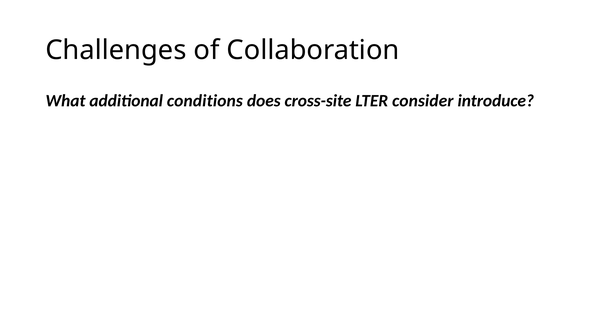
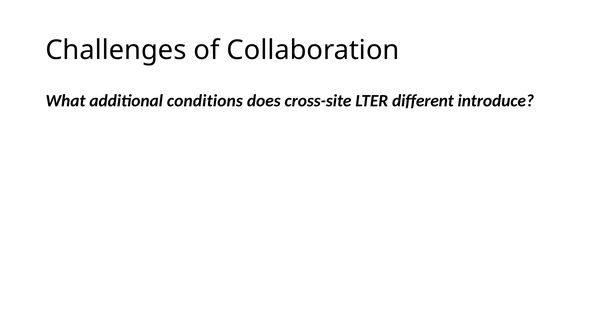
consider: consider -> different (423, 101)
